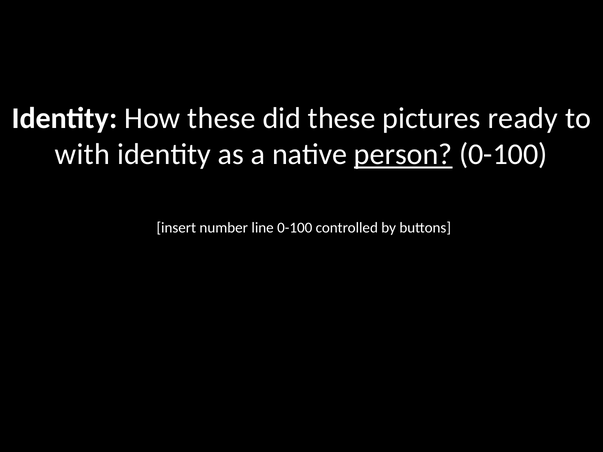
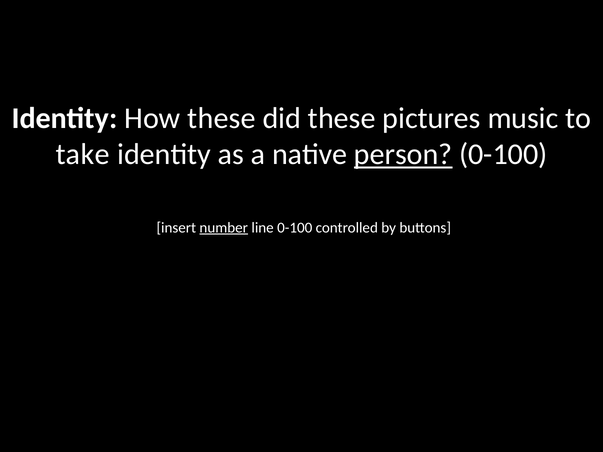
ready: ready -> music (523, 118)
with: with -> take (83, 155)
number underline: none -> present (224, 228)
